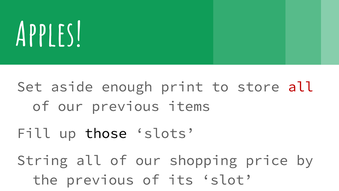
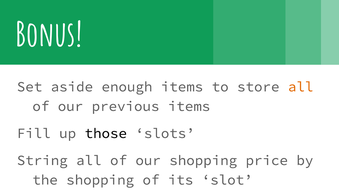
Apples: Apples -> Bonus (49, 35)
enough print: print -> items (182, 87)
all colour: red -> orange (301, 87)
the previous: previous -> shopping (100, 180)
